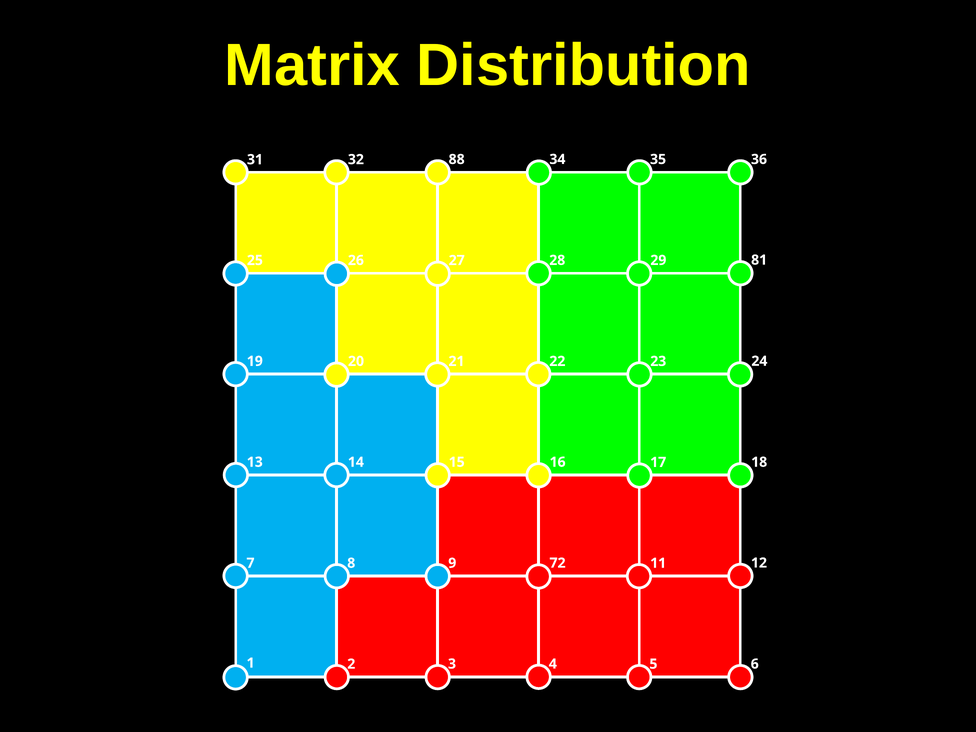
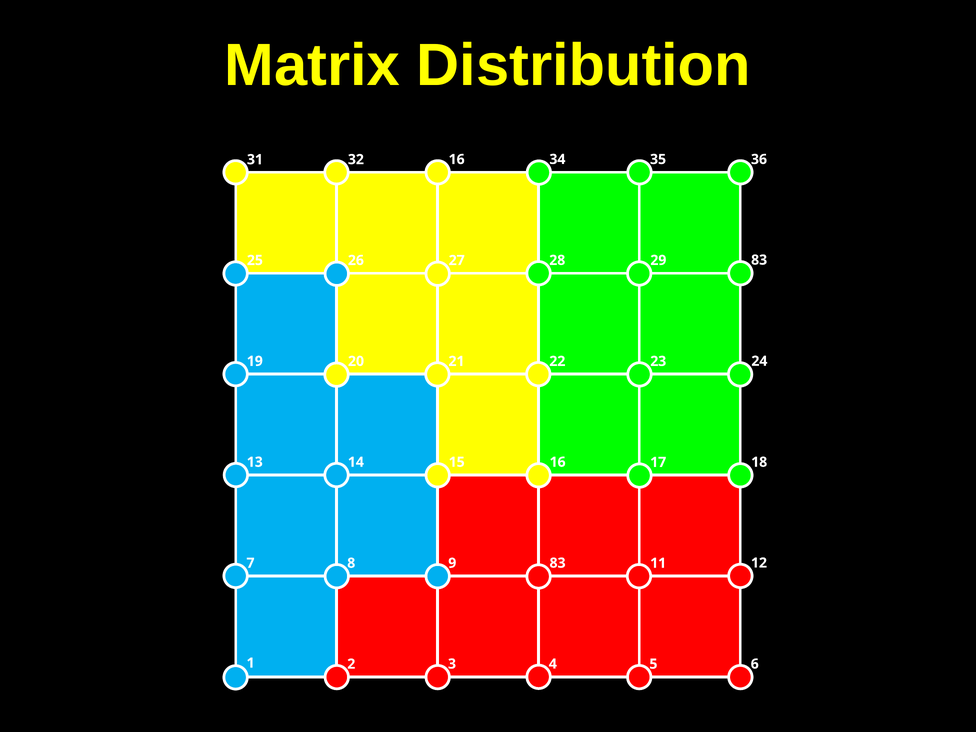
32 88: 88 -> 16 (457, 159)
29 81: 81 -> 83 (759, 260)
72: 72 -> 83 (558, 563)
